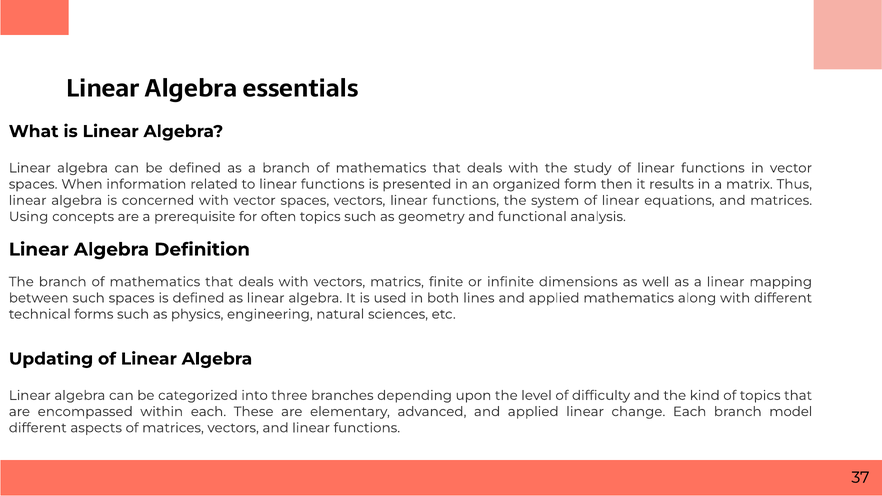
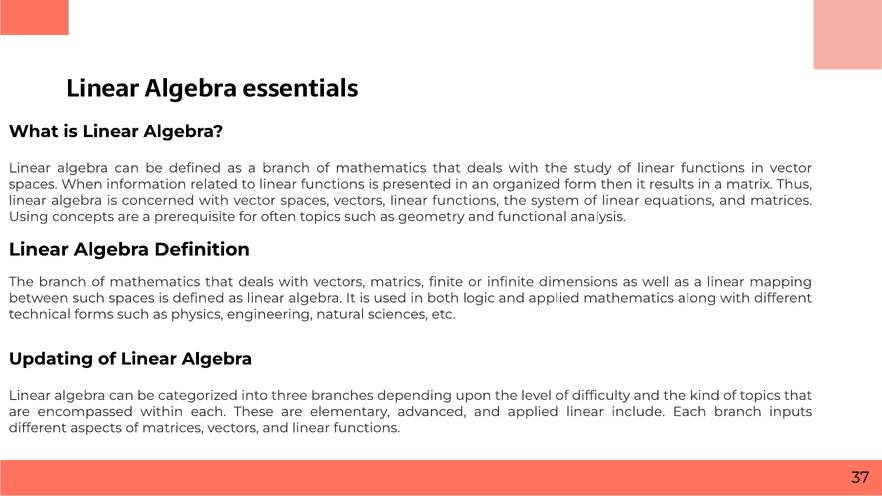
lines: lines -> logic (479, 298)
change: change -> include (638, 412)
model: model -> inputs (791, 412)
